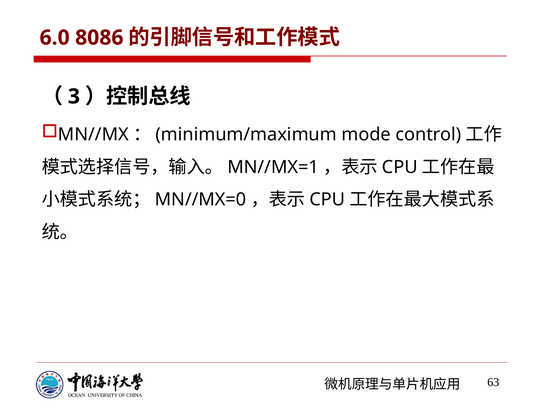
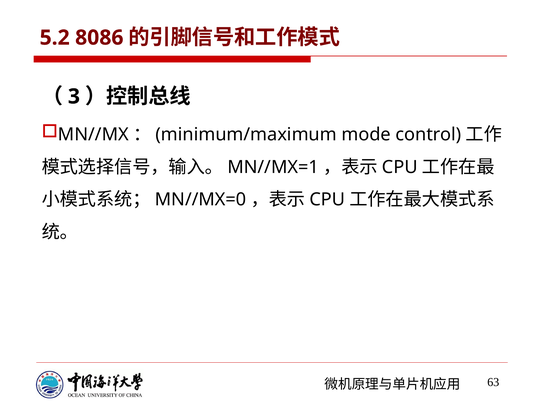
6.0: 6.0 -> 5.2 (55, 38)
